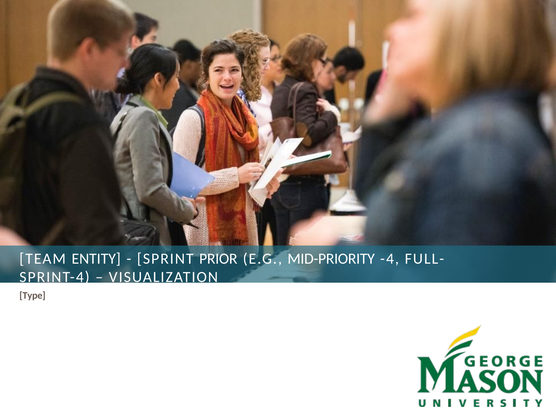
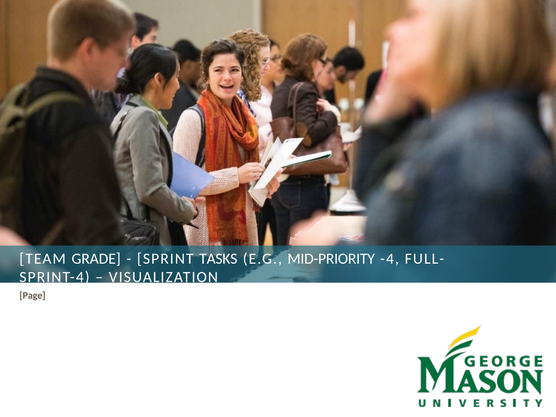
ENTITY: ENTITY -> GRADE (96, 259)
PRIOR: PRIOR -> TASKS (218, 259)
Type: Type -> Page (33, 296)
